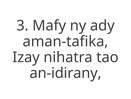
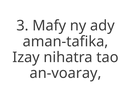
an-idirany: an-idirany -> an-voaray (65, 73)
